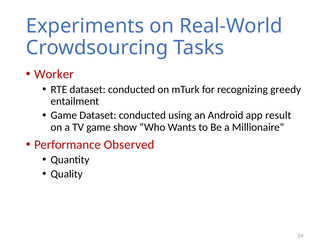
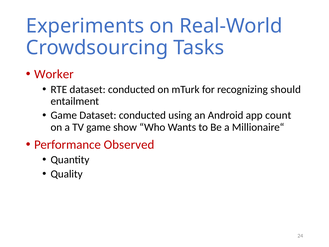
greedy: greedy -> should (286, 89)
result: result -> count (278, 115)
